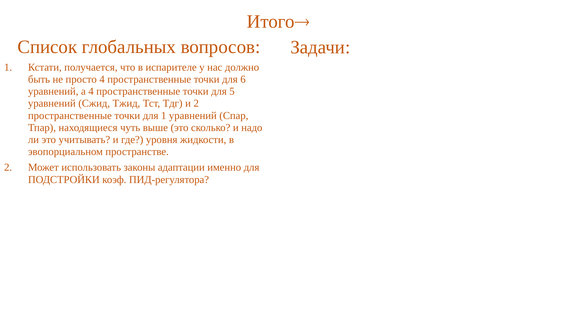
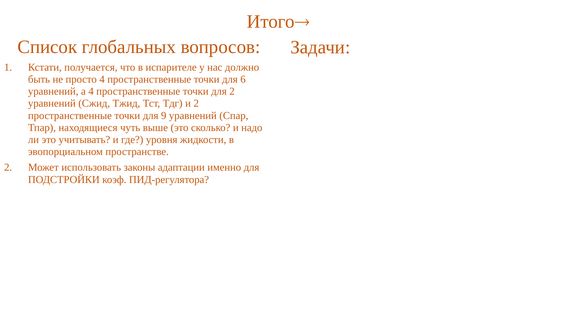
для 5: 5 -> 2 (232, 92)
для 1: 1 -> 9 (164, 116)
